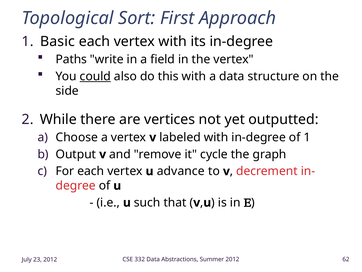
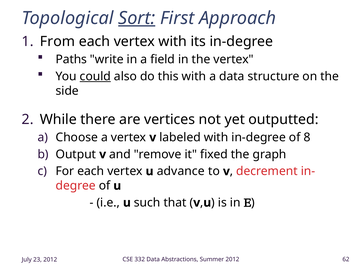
Sort underline: none -> present (137, 18)
Basic: Basic -> From (57, 41)
of 1: 1 -> 8 (307, 137)
cycle: cycle -> fixed (214, 154)
